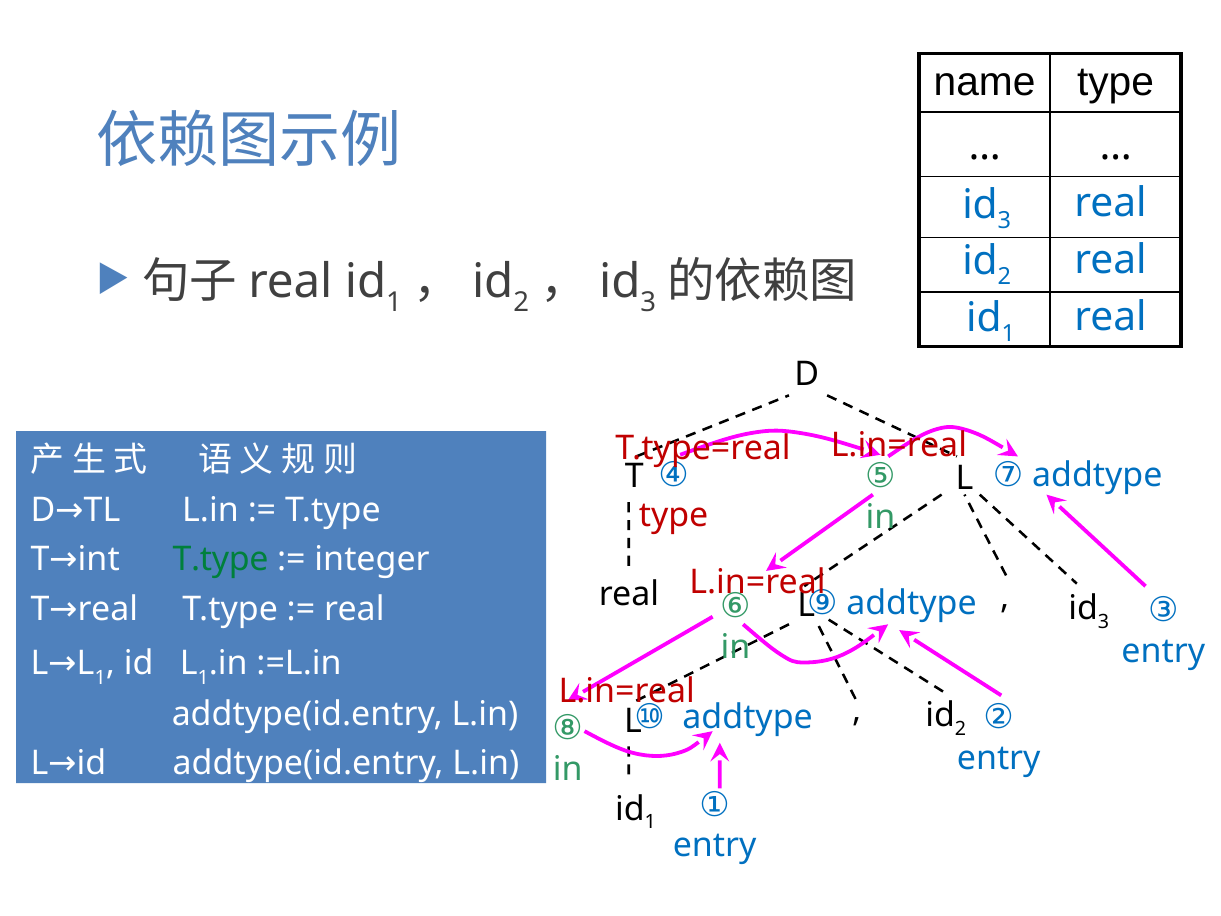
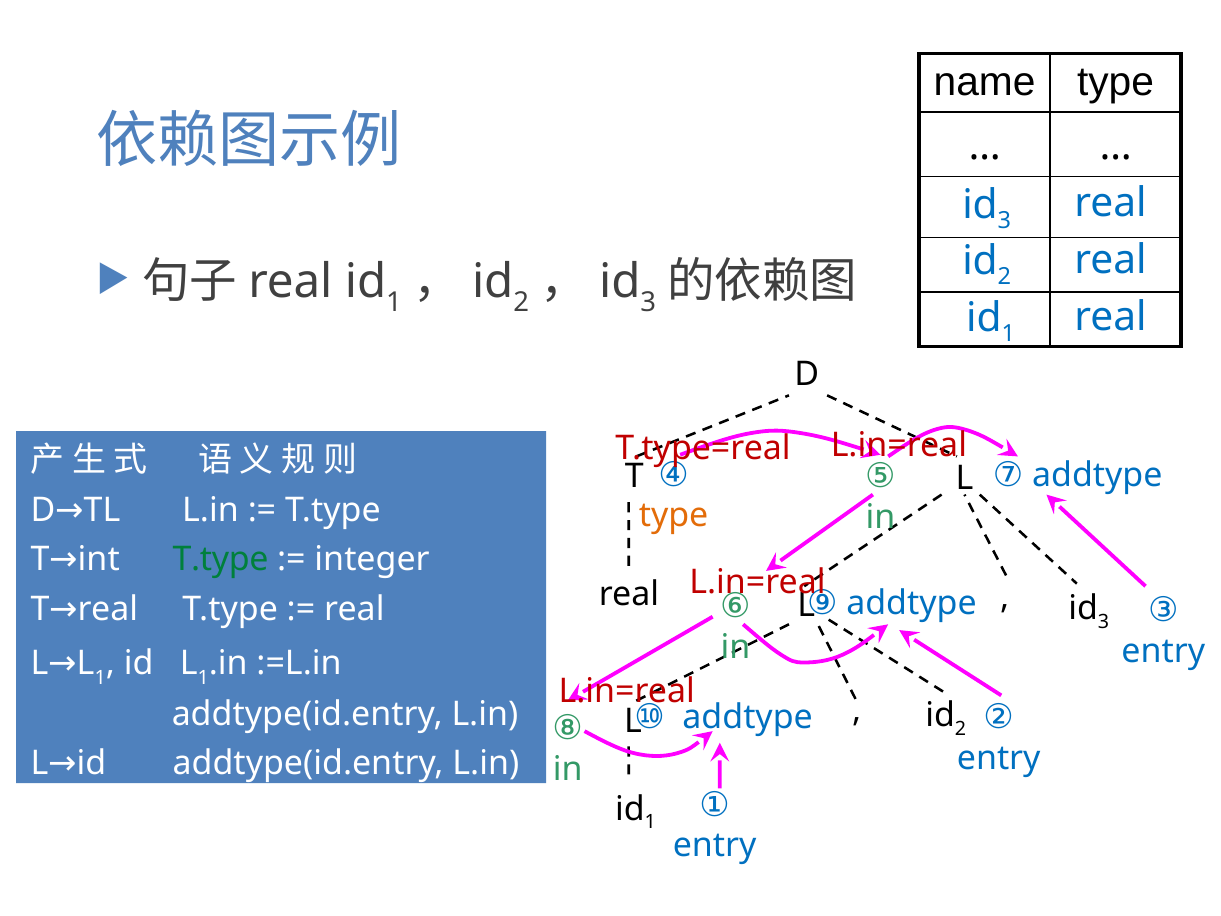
type colour: red -> orange (674, 515)
